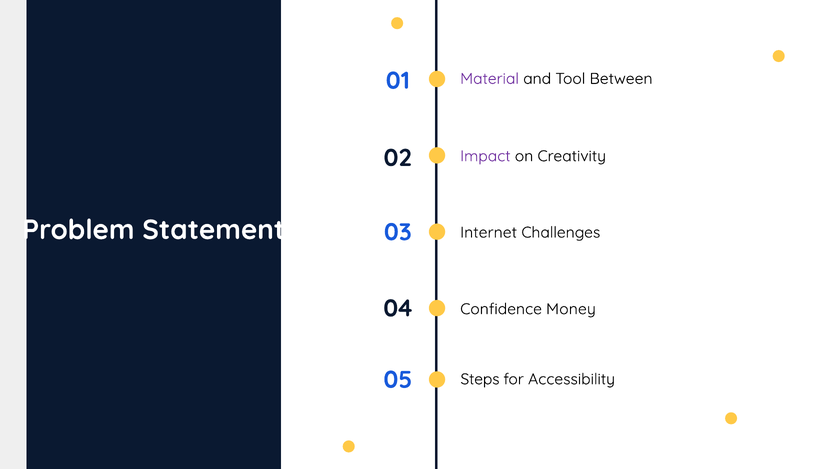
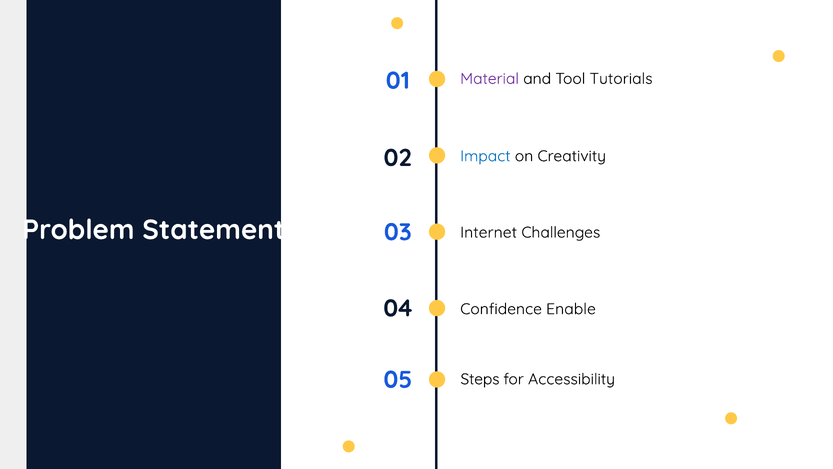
Between: Between -> Tutorials (621, 79)
Impact colour: purple -> blue (485, 156)
Money: Money -> Enable (571, 309)
